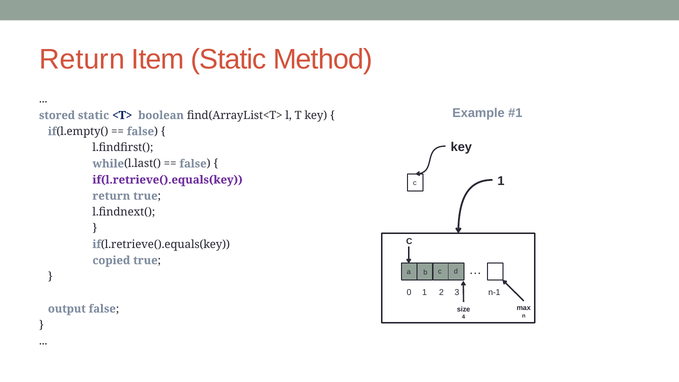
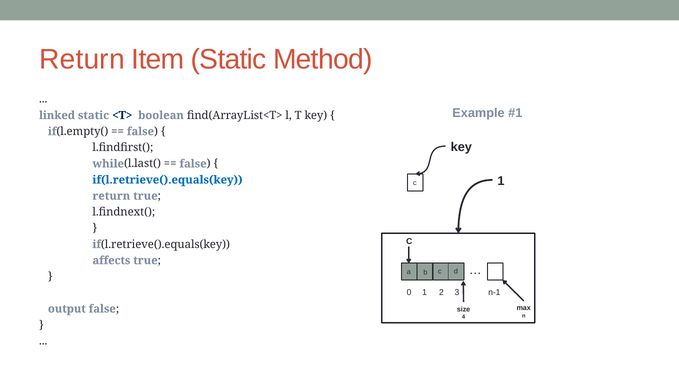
stored: stored -> linked (57, 115)
if(l.retrieve().equals(key colour: purple -> blue (168, 180)
copied: copied -> affects (111, 260)
